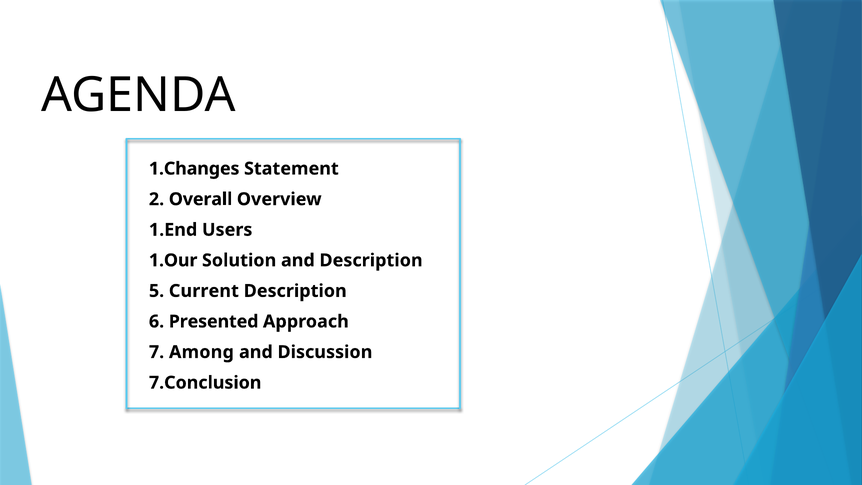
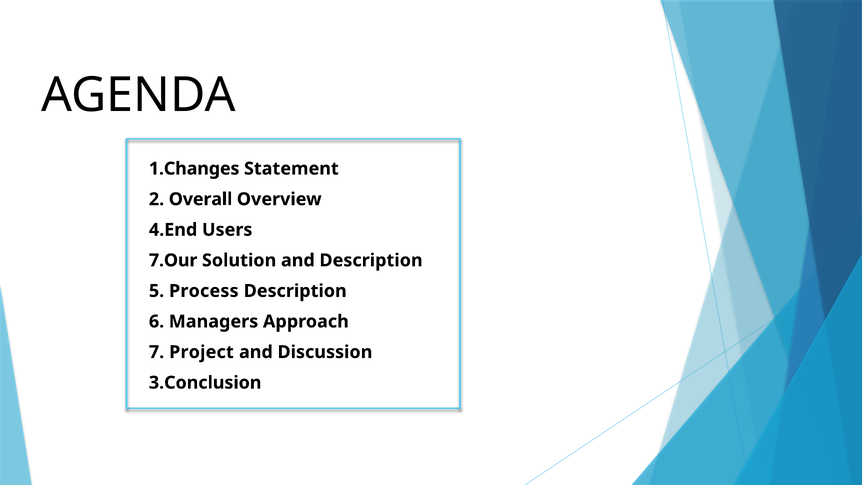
1.End: 1.End -> 4.End (173, 230)
1.Our: 1.Our -> 7.Our (173, 260)
Current: Current -> Process (204, 291)
Presented: Presented -> Managers (214, 321)
Among: Among -> Project (201, 352)
7.Conclusion: 7.Conclusion -> 3.Conclusion (205, 383)
